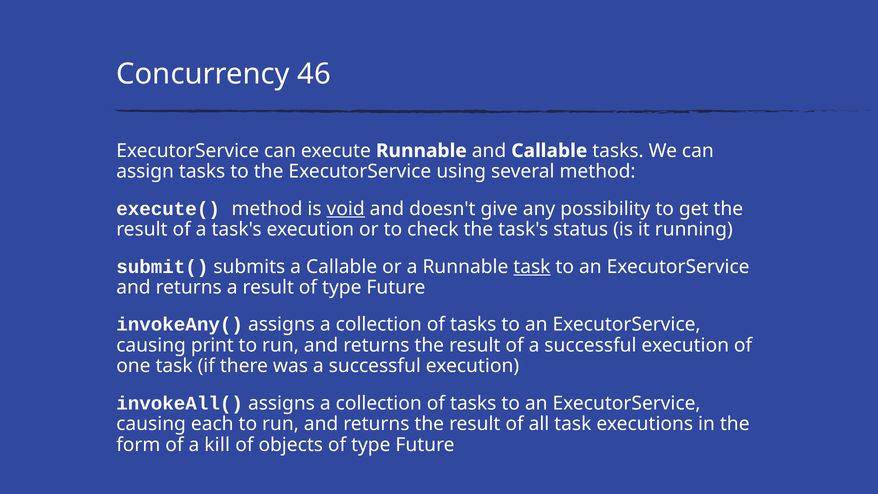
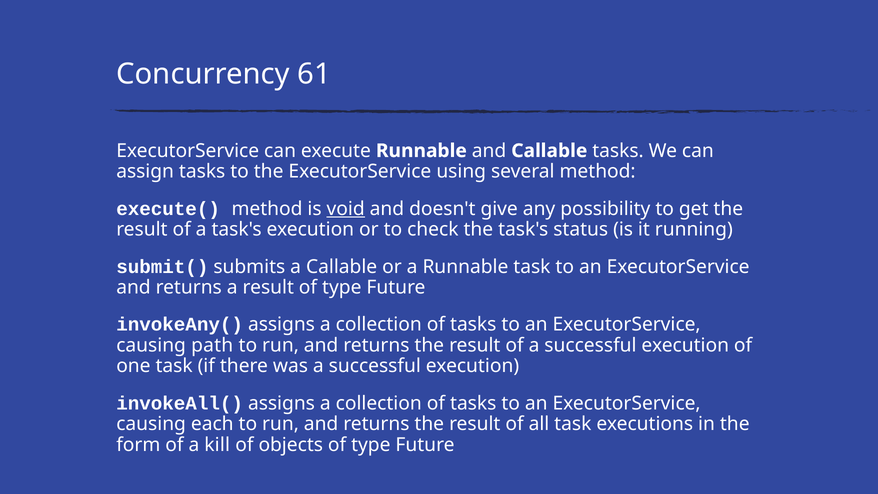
46: 46 -> 61 (314, 74)
task underline: present -> none (532, 267)
print: print -> path (212, 345)
